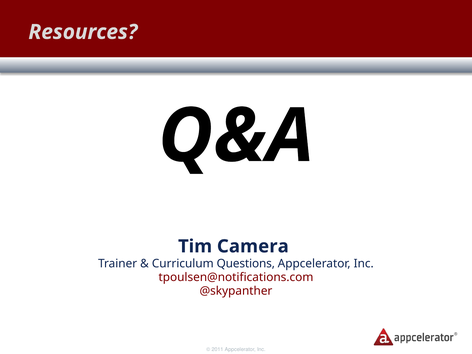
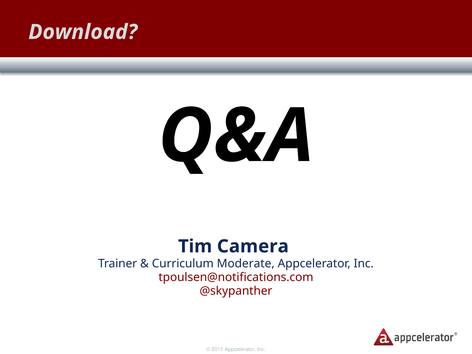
Resources: Resources -> Download (83, 32)
Questions: Questions -> Moderate (246, 263)
